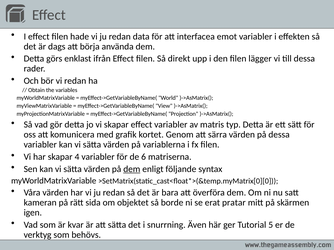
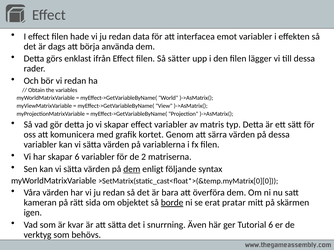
direkt: direkt -> sätter (179, 59)
skapar 4: 4 -> 6 (77, 157)
6: 6 -> 2 (144, 157)
borde underline: none -> present (172, 203)
Tutorial 5: 5 -> 6 (271, 225)
